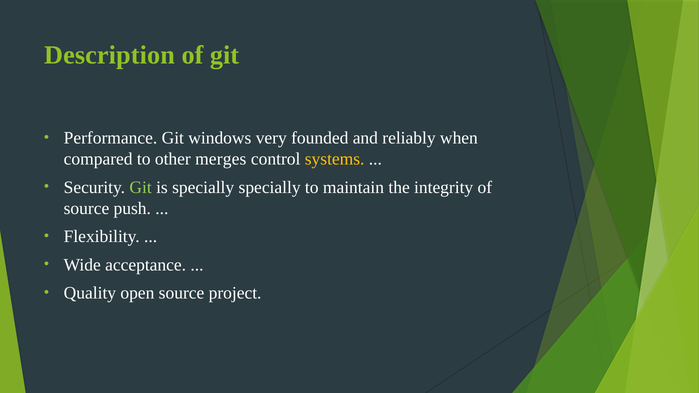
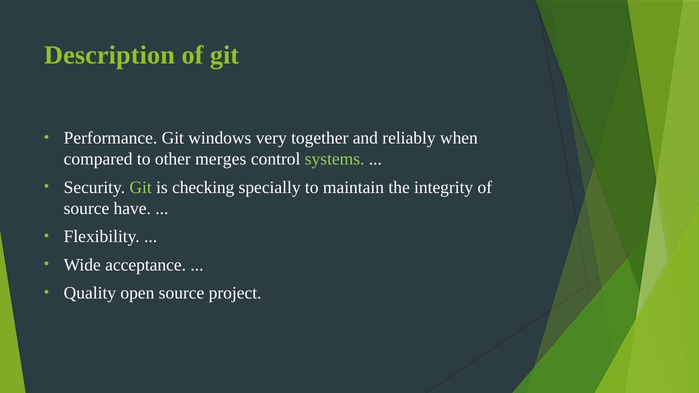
founded: founded -> together (320, 138)
systems colour: yellow -> light green (335, 159)
is specially: specially -> checking (203, 187)
push: push -> have (132, 208)
